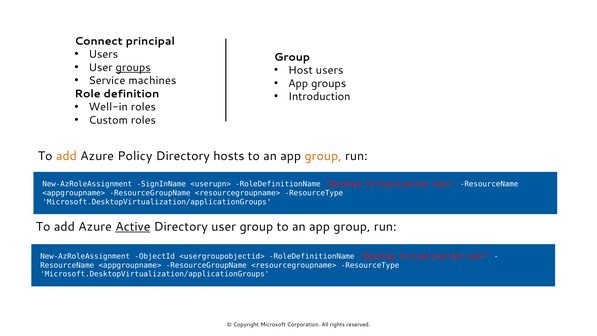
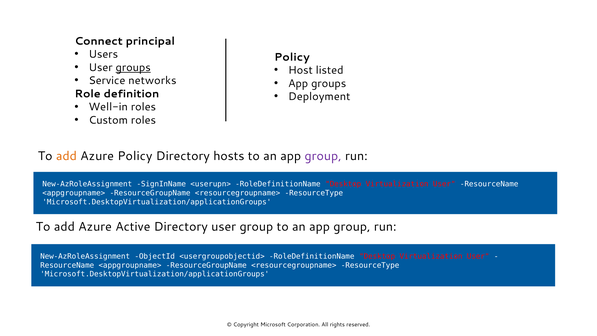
Group: Group -> Policy (292, 57)
Host users: users -> listed (330, 70)
machines: machines -> networks (152, 81)
Introduction: Introduction -> Deployment (319, 97)
group colour: orange -> purple (323, 156)
Active underline: present -> none (133, 227)
